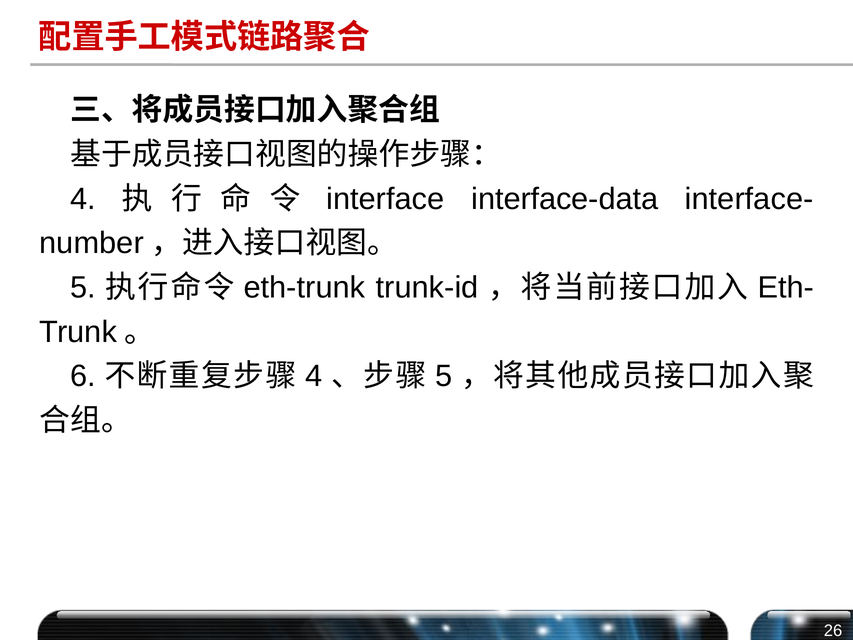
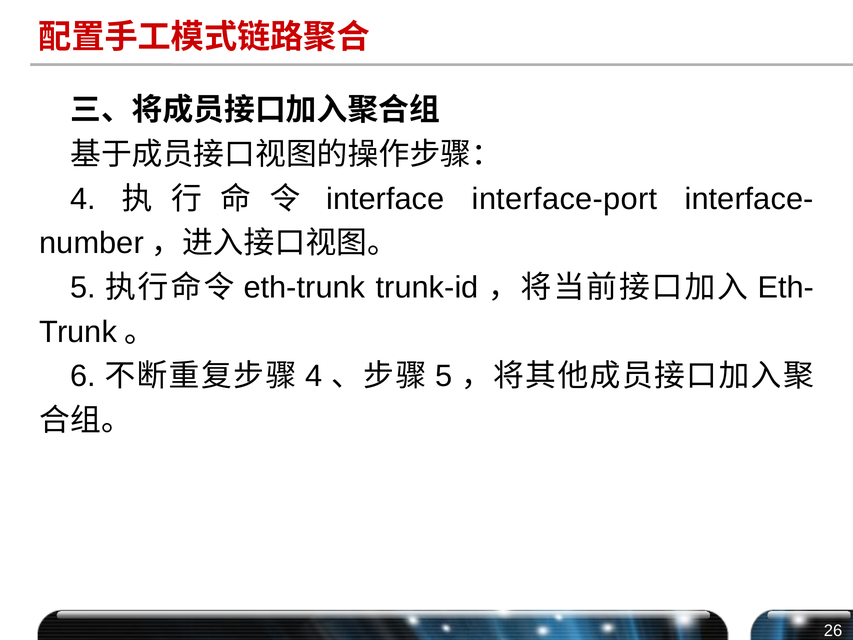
interface-data: interface-data -> interface-port (565, 199)
